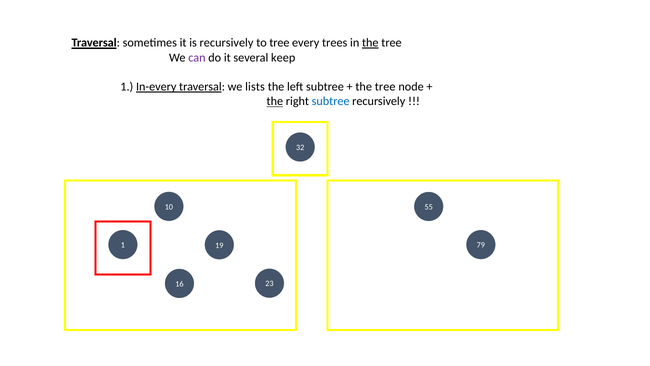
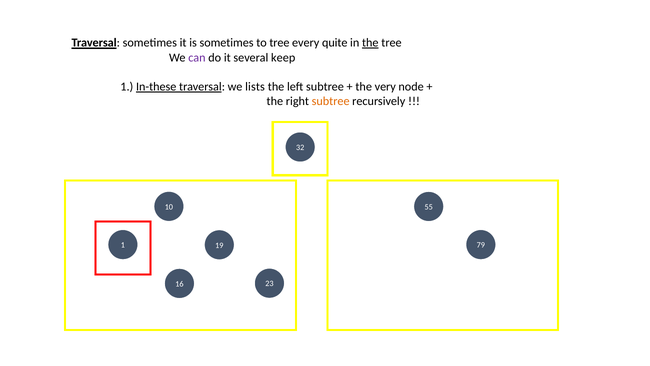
is recursively: recursively -> sometimes (227, 43)
trees: trees -> quite (335, 43)
In-every: In-every -> In-these (156, 87)
tree: tree -> very (385, 87)
the underline: present -> none (275, 101)
subtree colour: blue -> orange (331, 101)
